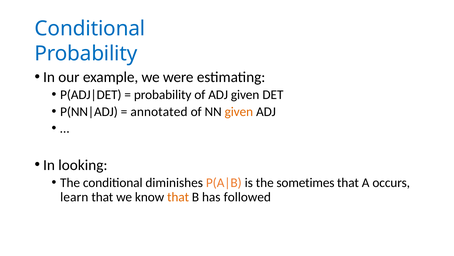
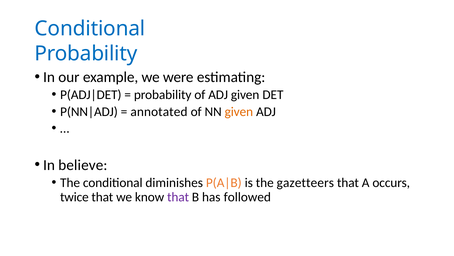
looking: looking -> believe (83, 165)
sometimes: sometimes -> gazetteers (305, 182)
learn: learn -> twice (74, 197)
that colour: orange -> purple (178, 197)
